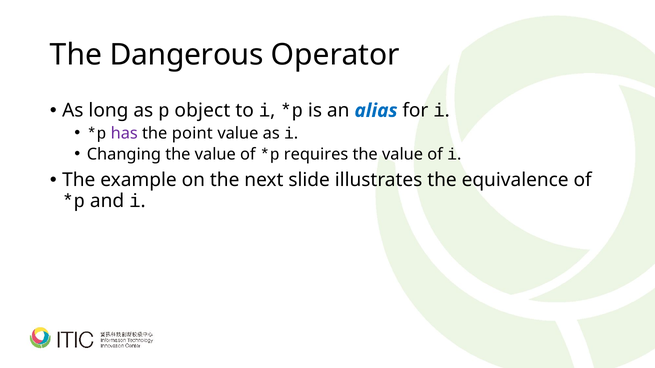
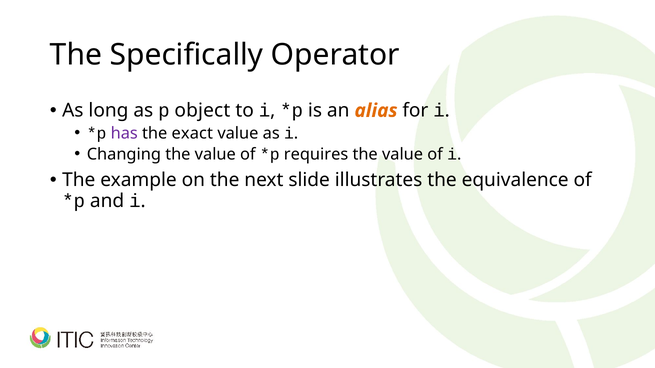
Dangerous: Dangerous -> Specifically (187, 55)
alias colour: blue -> orange (376, 111)
point: point -> exact (192, 133)
